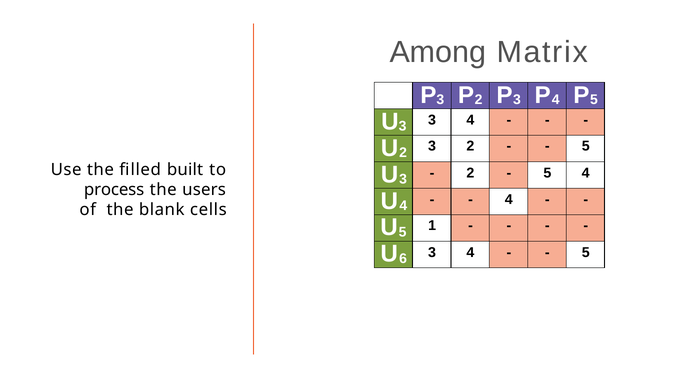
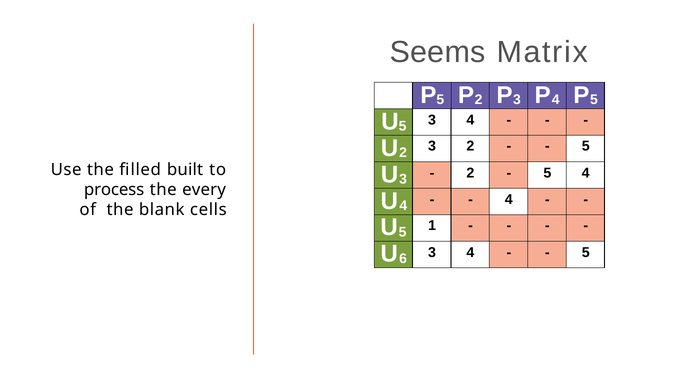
Among: Among -> Seems (438, 52)
3: 3 -> 5 (440, 100)
3: 3 -> 5 (403, 126)
users: users -> every (204, 190)
